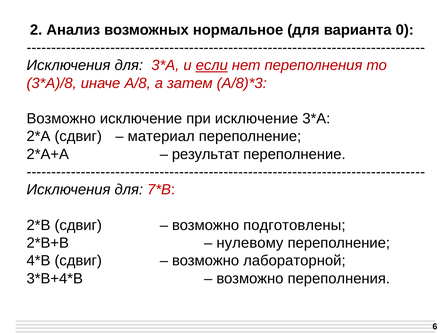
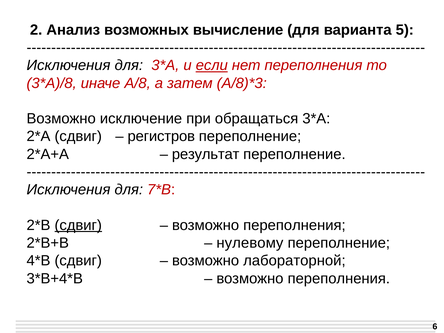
нормальное: нормальное -> вычисление (238, 30)
0: 0 -> 5 (405, 30)
при исключение: исключение -> обращаться (257, 119)
материал: материал -> регистров (161, 136)
сдвиг underline: none -> present (78, 225)
подготовлены: подготовлены -> переполнения (294, 225)
